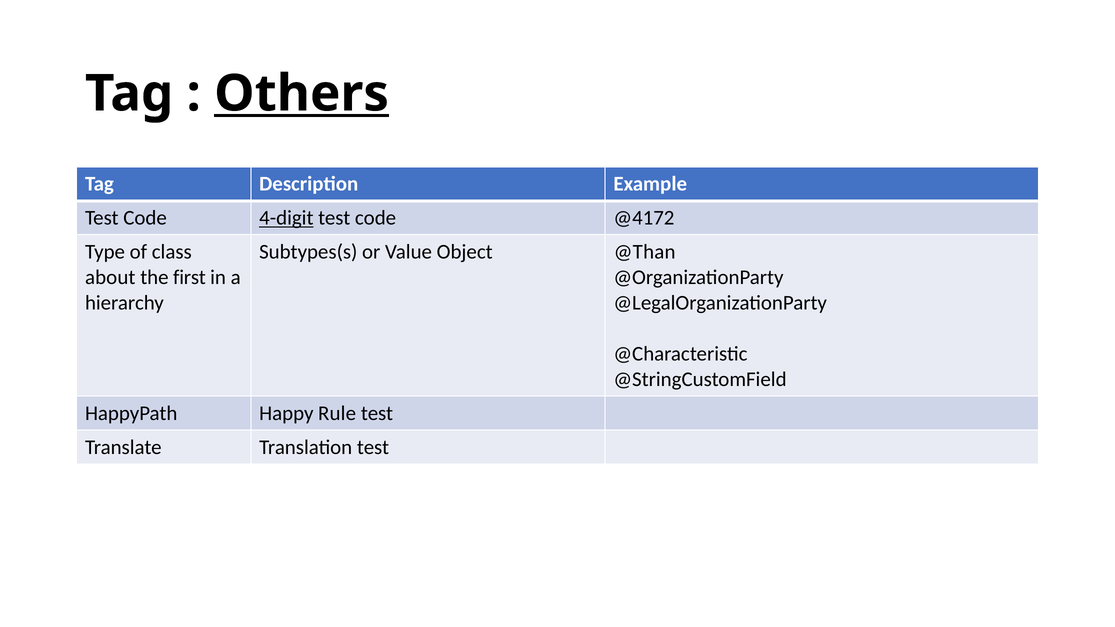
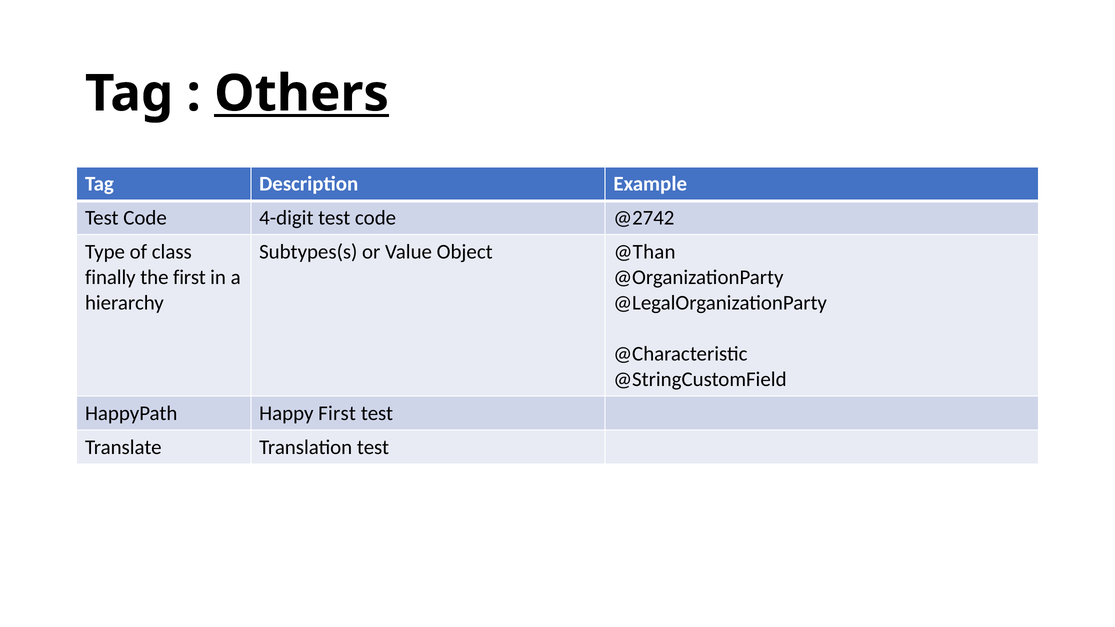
4-digit underline: present -> none (286, 218)
@4172: @4172 -> @2742 (644, 218)
about: about -> finally (110, 277)
Happy Rule: Rule -> First (337, 413)
